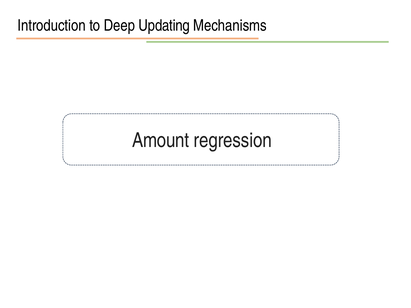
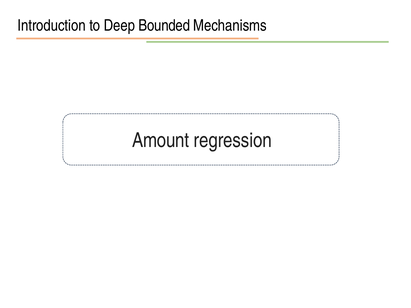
Updating: Updating -> Bounded (164, 26)
